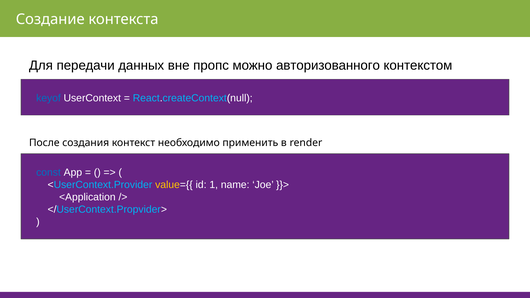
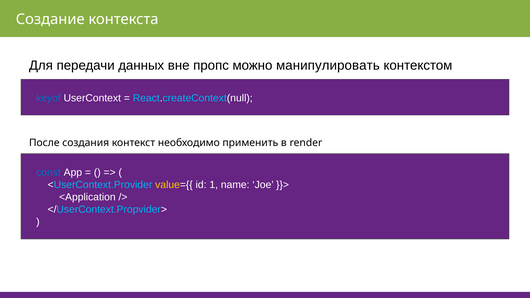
авторизованного: авторизованного -> манипулировать (328, 65)
